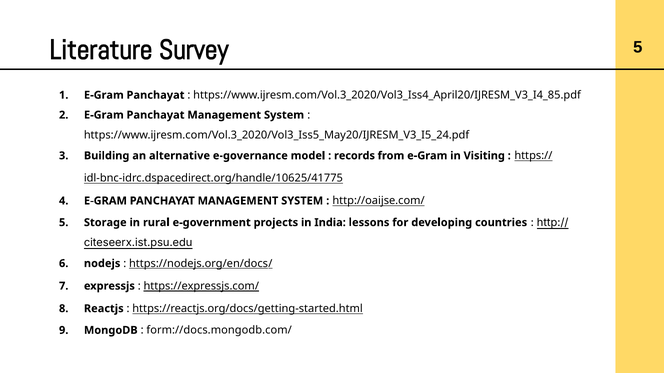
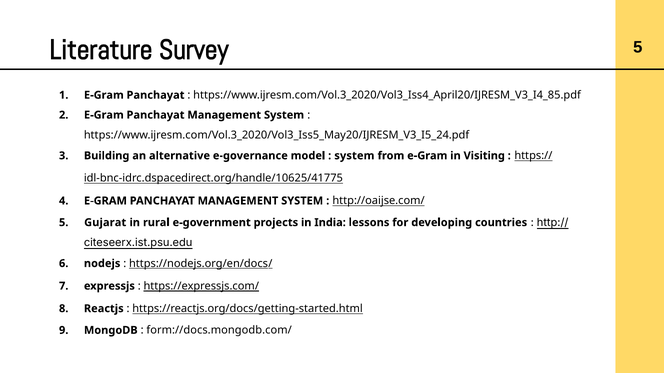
records: records -> system (354, 156)
Storage: Storage -> Gujarat (105, 223)
